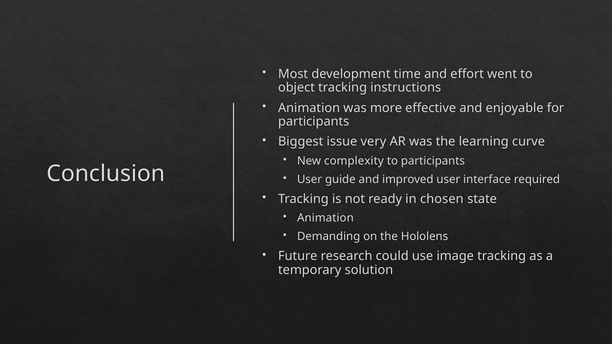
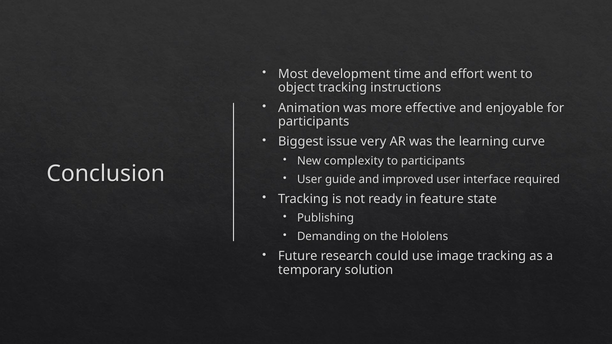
chosen: chosen -> feature (442, 199)
Animation: Animation -> Publishing (326, 218)
